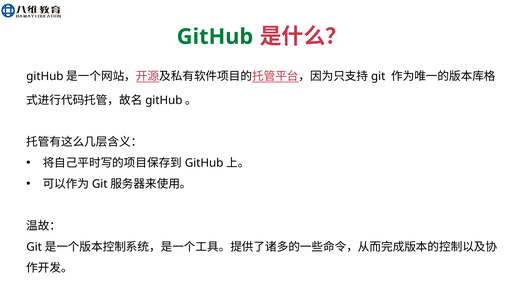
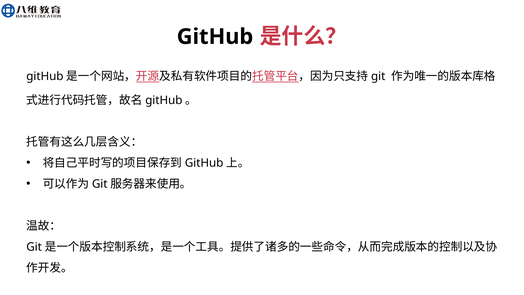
GitHub colour: green -> black (215, 37)
